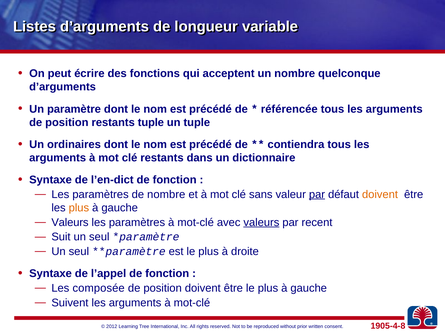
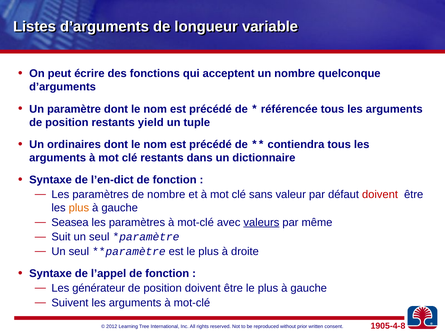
restants tuple: tuple -> yield (151, 122)
par underline: present -> none (317, 194)
doivent colour: orange -> red (380, 194)
Valeurs: Valeurs -> Seasea (70, 222)
recent: recent -> même (317, 222)
composée: composée -> générateur (99, 288)
